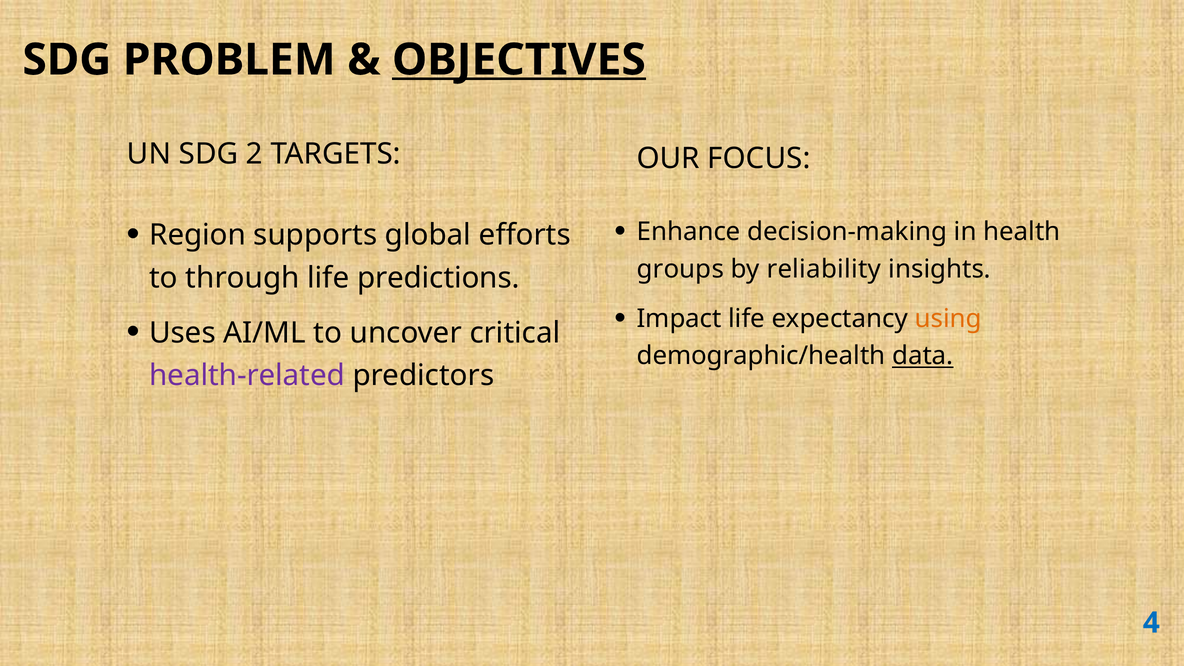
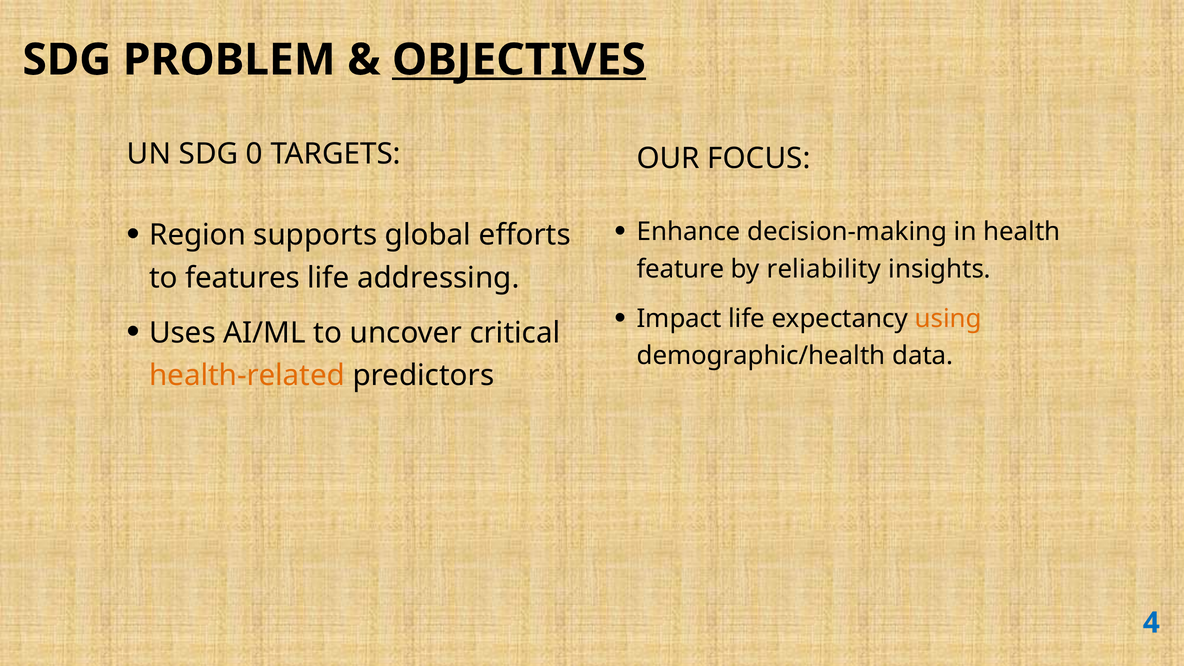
2: 2 -> 0 (254, 154)
groups: groups -> feature (680, 269)
through: through -> features (243, 278)
predictions: predictions -> addressing (438, 278)
data underline: present -> none (923, 356)
health-related colour: purple -> orange (247, 375)
